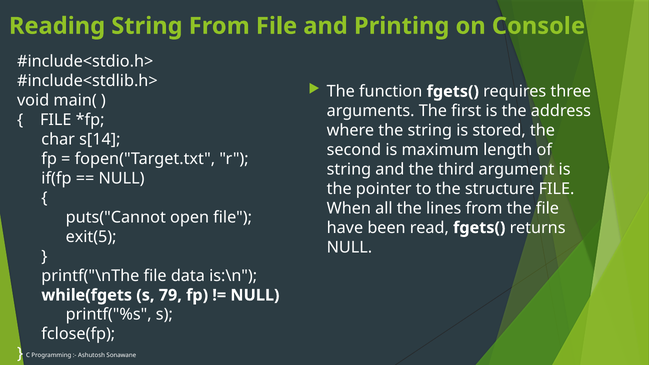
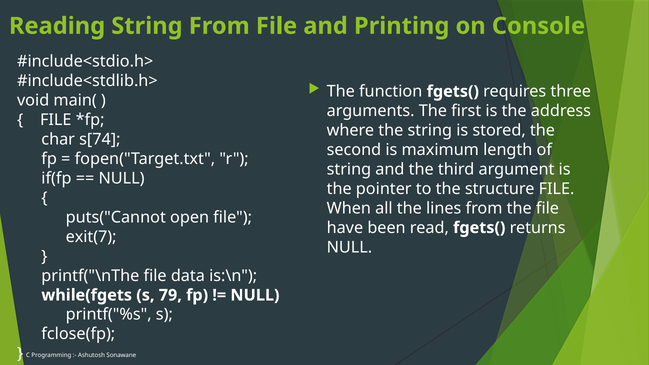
s[14: s[14 -> s[74 (100, 139)
exit(5: exit(5 -> exit(7 (91, 237)
